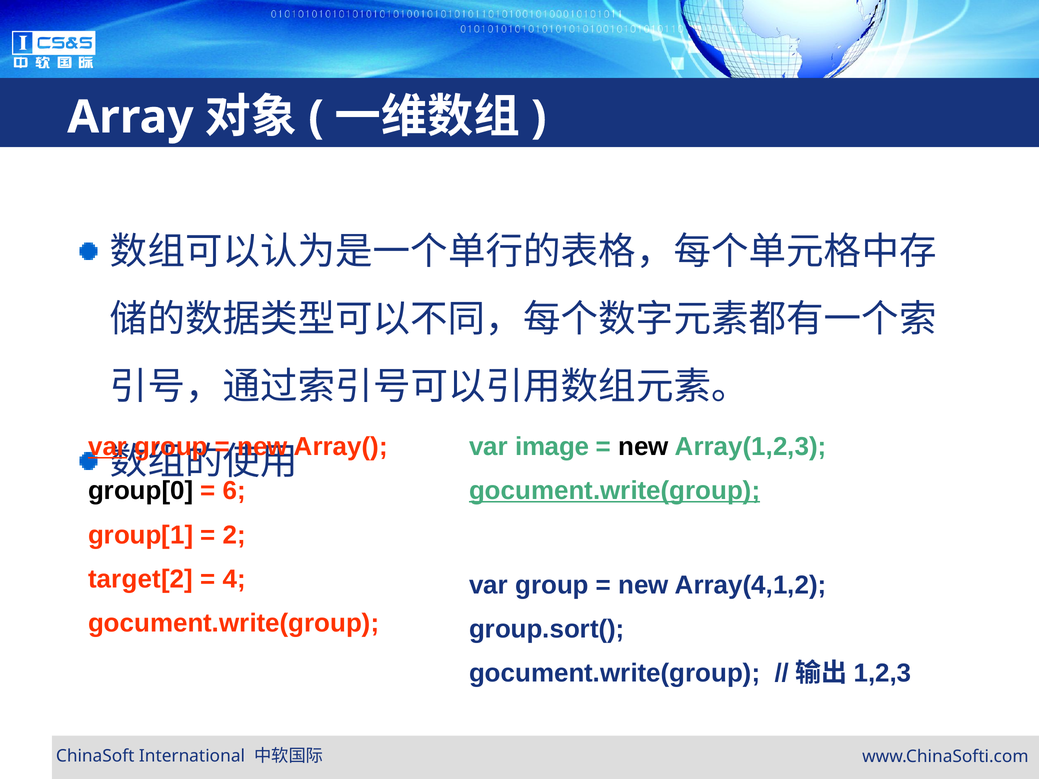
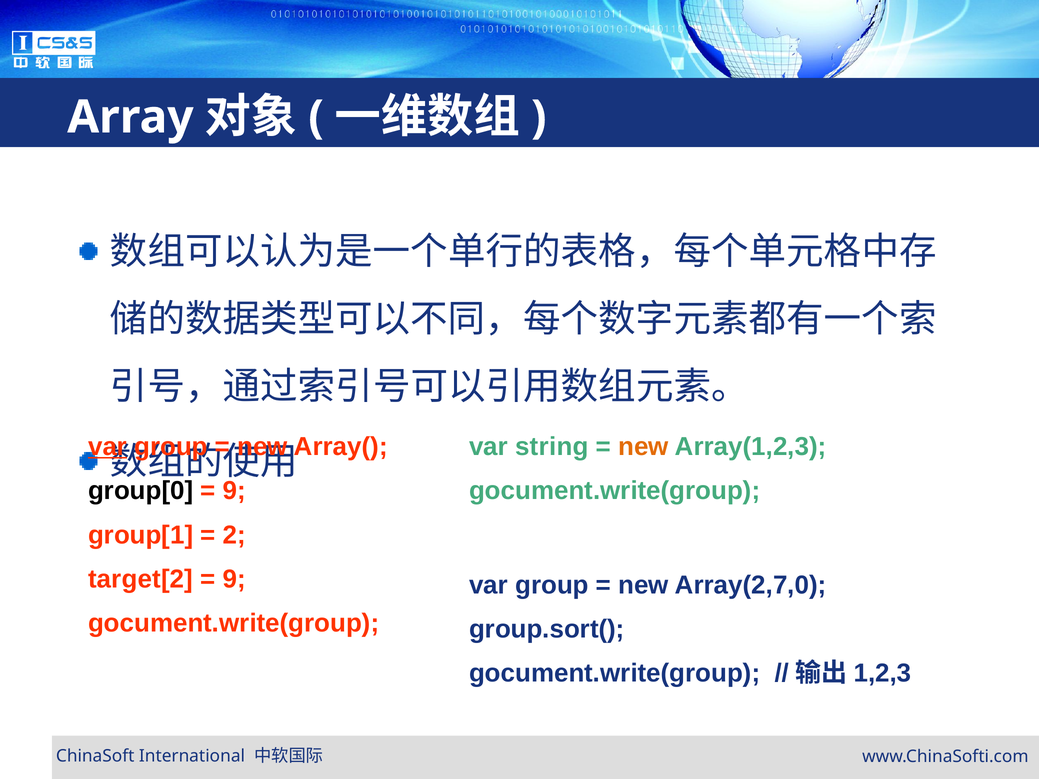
image: image -> string (552, 447)
new colour: black -> orange (643, 447)
6: 6 -> 9 (234, 491)
gocument.write(group underline: present -> none (615, 491)
4: 4 -> 9 (234, 579)
Array(4,1,2: Array(4,1,2 -> Array(2,7,0 (751, 585)
